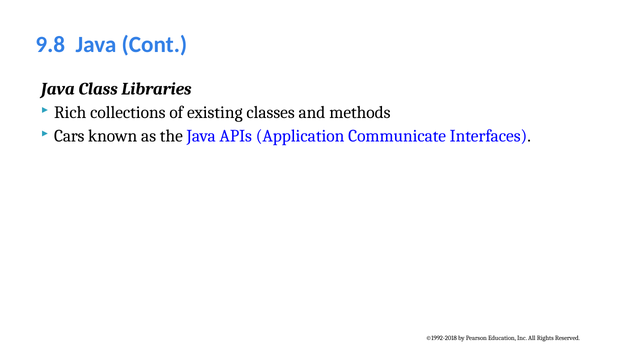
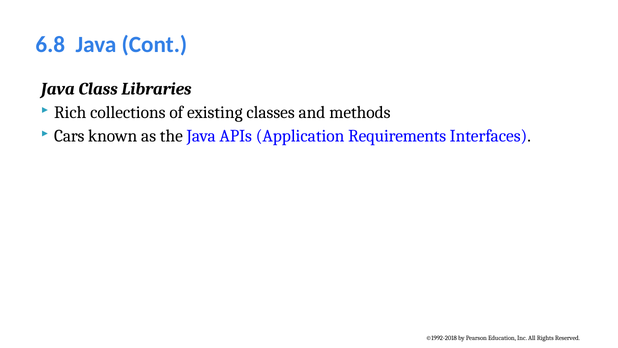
9.8: 9.8 -> 6.8 (50, 45)
Communicate: Communicate -> Requirements (397, 136)
